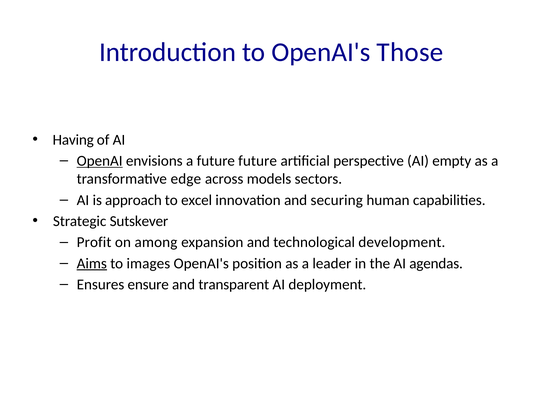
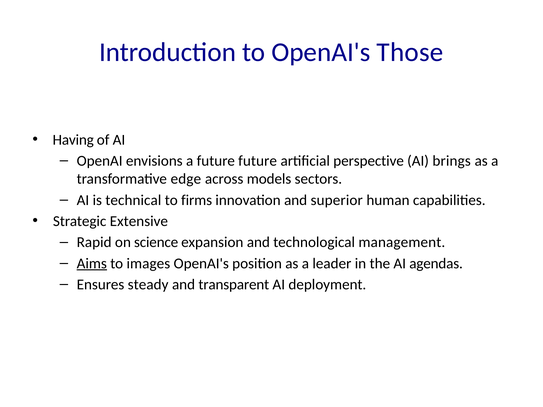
OpenAI underline: present -> none (100, 161)
empty: empty -> brings (452, 161)
approach: approach -> technical (133, 200)
excel: excel -> firms (197, 200)
securing: securing -> superior (337, 200)
Sutskever: Sutskever -> Extensive (139, 221)
Profit: Profit -> Rapid (94, 242)
among: among -> science (156, 242)
development: development -> management (402, 242)
ensure: ensure -> steady (148, 285)
